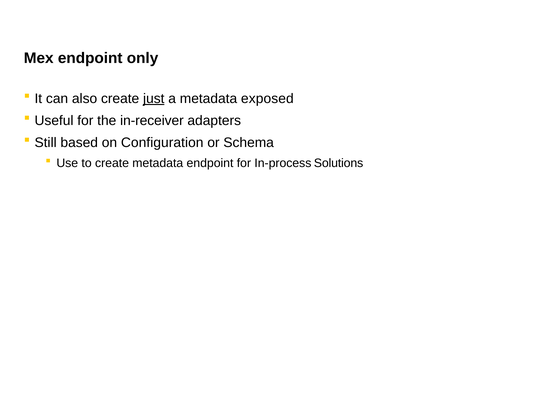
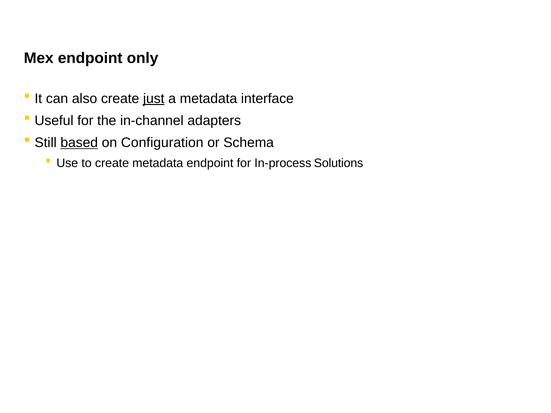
exposed: exposed -> interface (267, 99)
in-receiver: in-receiver -> in-channel (152, 121)
based underline: none -> present (79, 143)
